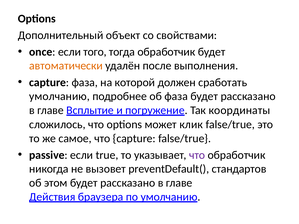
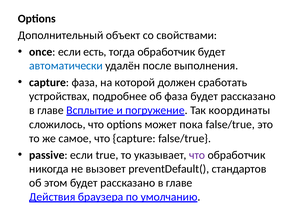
того: того -> есть (95, 52)
автоматически colour: orange -> blue (66, 66)
умолчанию: умолчанию -> устройствах (60, 96)
клик: клик -> пока (191, 125)
